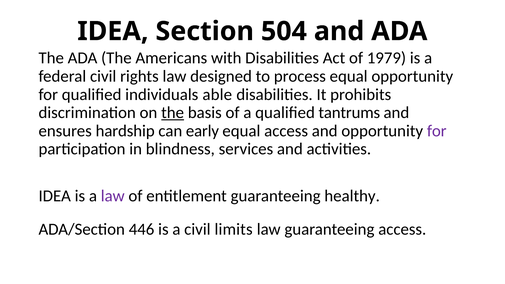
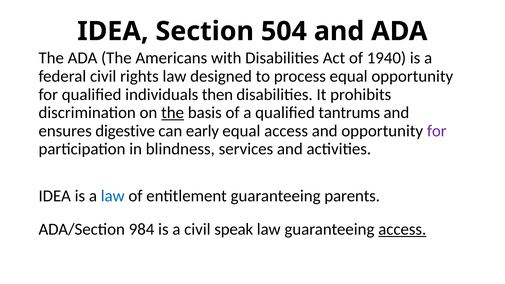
1979: 1979 -> 1940 (386, 58)
able: able -> then (217, 94)
hardship: hardship -> digestive (125, 131)
law colour: purple -> blue (113, 196)
healthy: healthy -> parents (352, 196)
446: 446 -> 984 (142, 229)
limits: limits -> speak (234, 229)
access underline: none -> present (402, 229)
